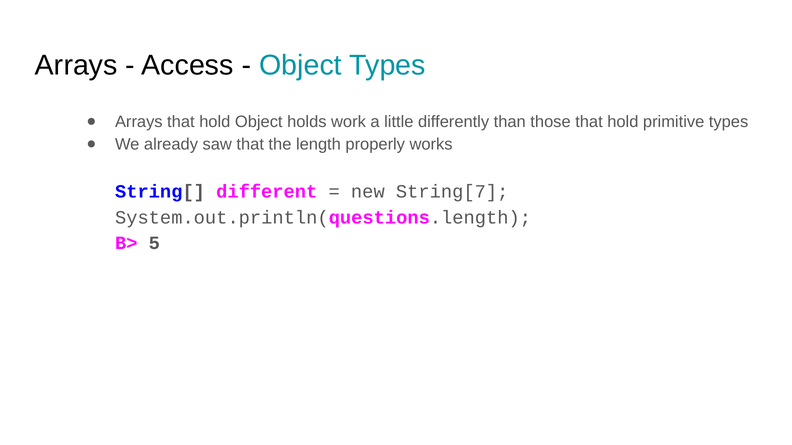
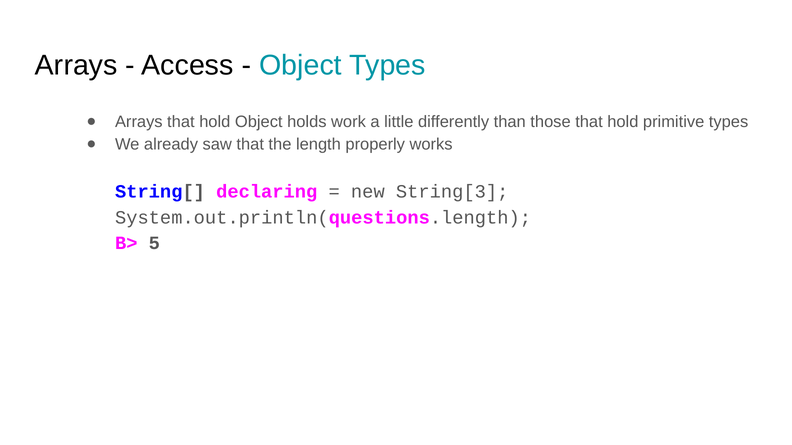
different: different -> declaring (267, 192)
String[7: String[7 -> String[3 (452, 192)
